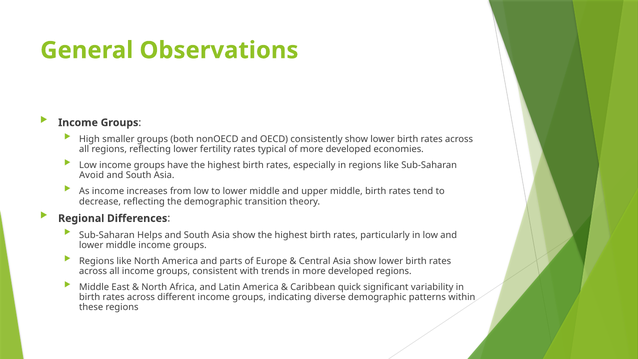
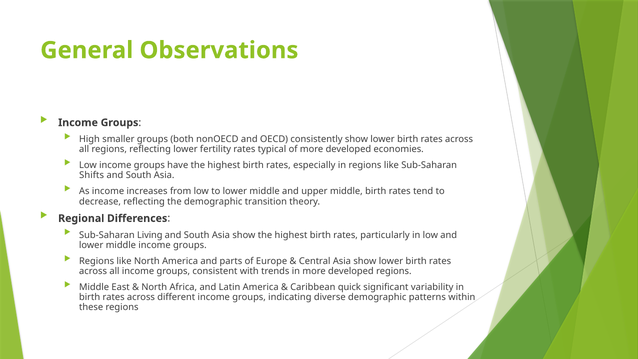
Avoid: Avoid -> Shifts (92, 175)
Helps: Helps -> Living (150, 235)
